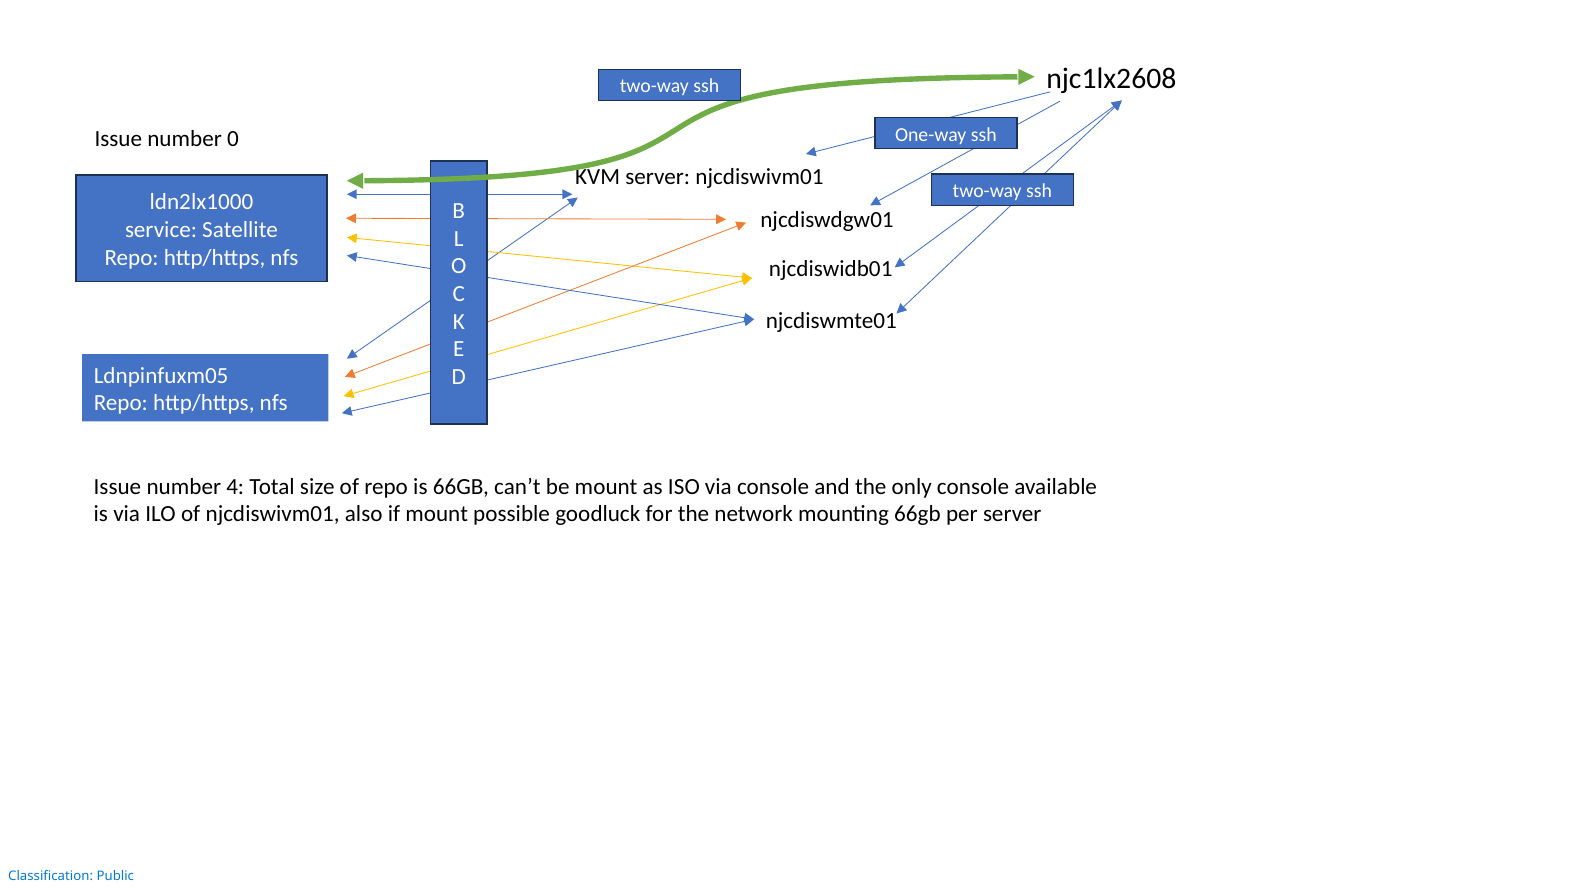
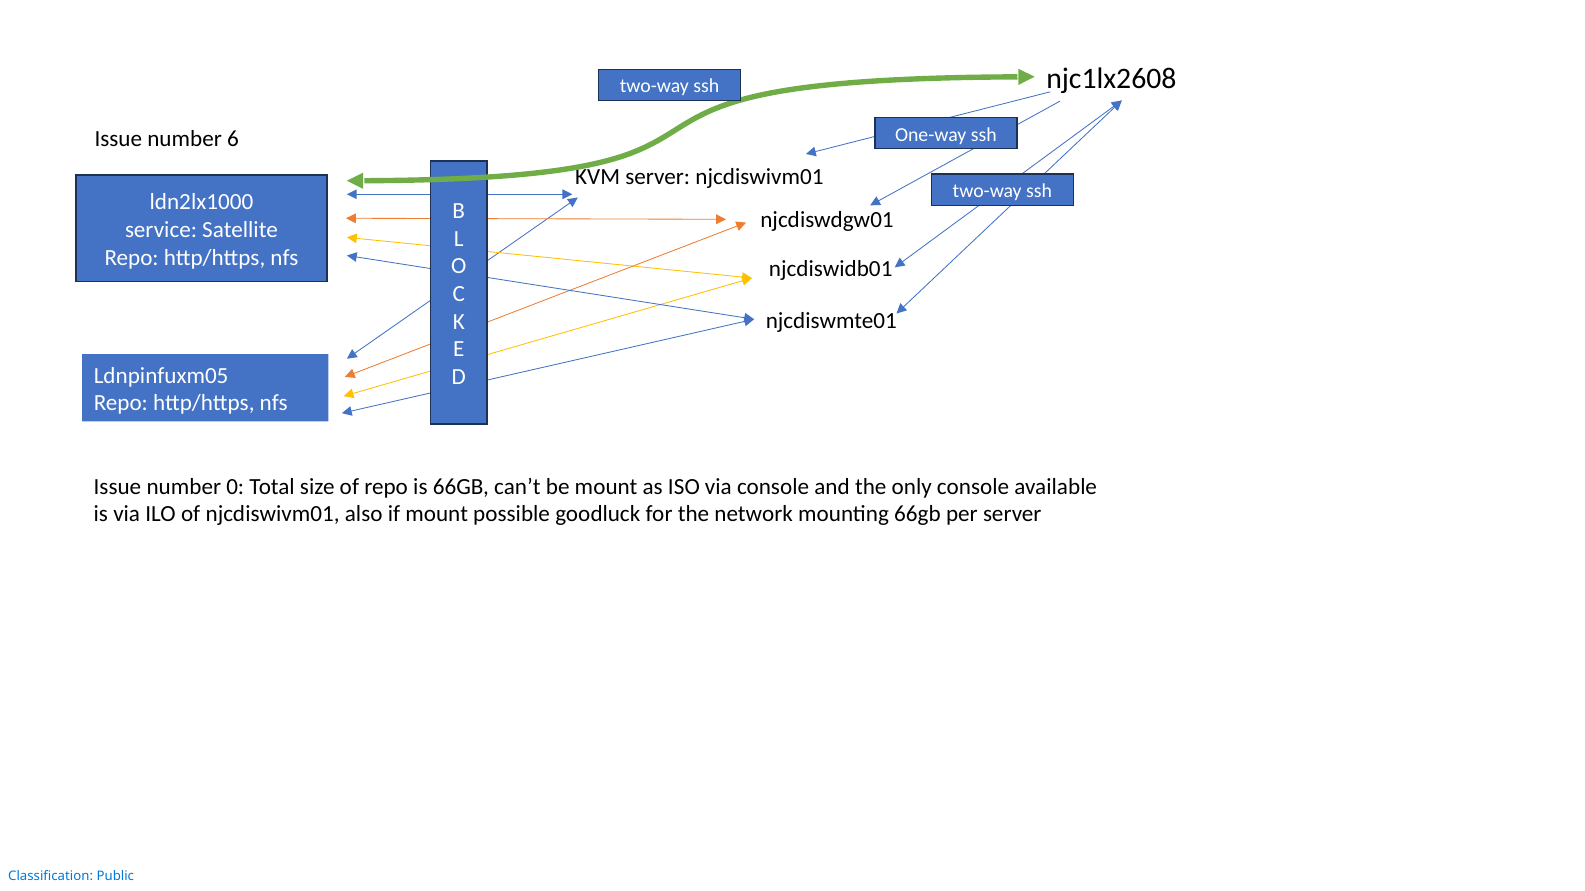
0: 0 -> 6 (233, 139)
4: 4 -> 0 (235, 487)
